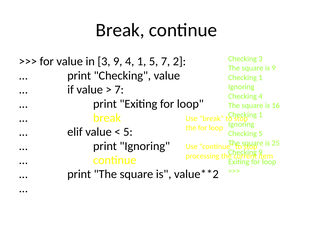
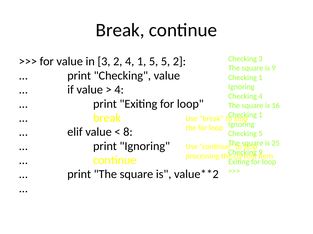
3 9: 9 -> 2 (118, 62)
5 7: 7 -> 5 (165, 62)
7: 7 -> 4 (119, 90)
5: 5 -> 8 (128, 132)
